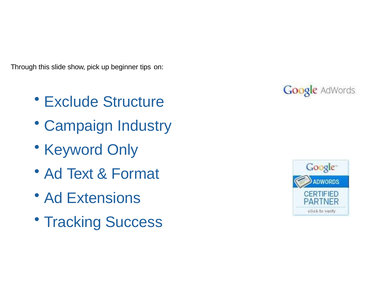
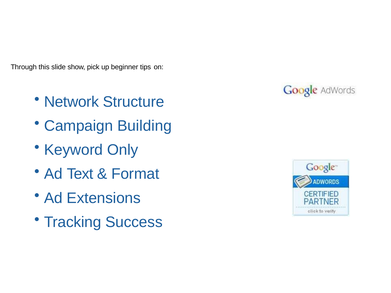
Exclude: Exclude -> Network (72, 102)
Industry: Industry -> Building (145, 126)
